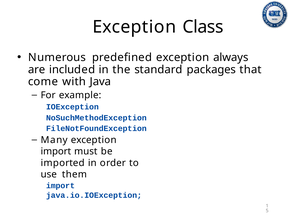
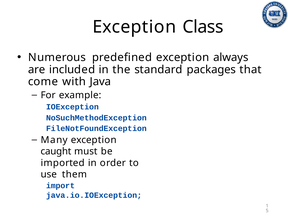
import: import -> caught (56, 151)
